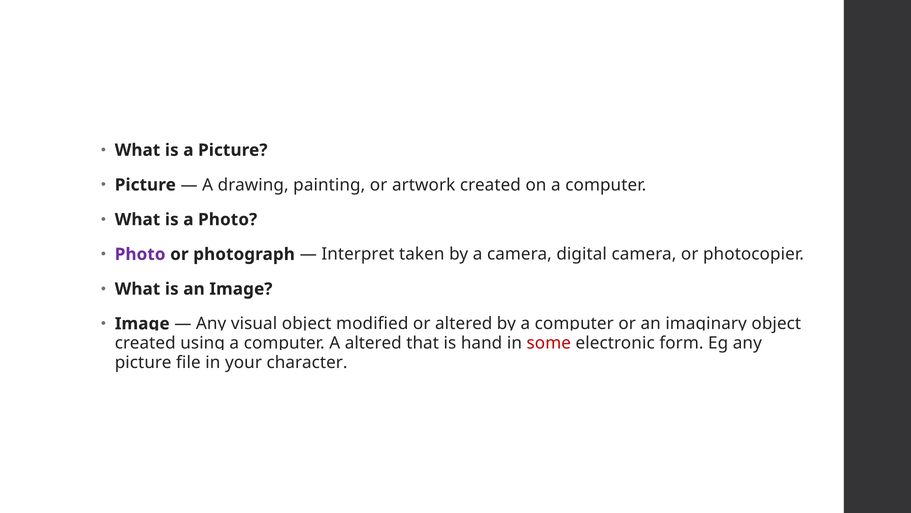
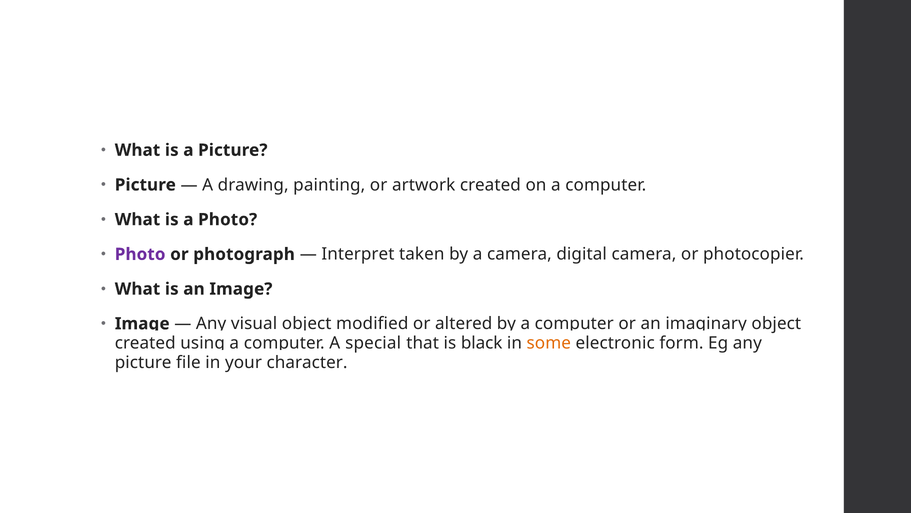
altered: altered -> special (373, 343)
hand: hand -> black (482, 343)
some colour: red -> orange (549, 343)
